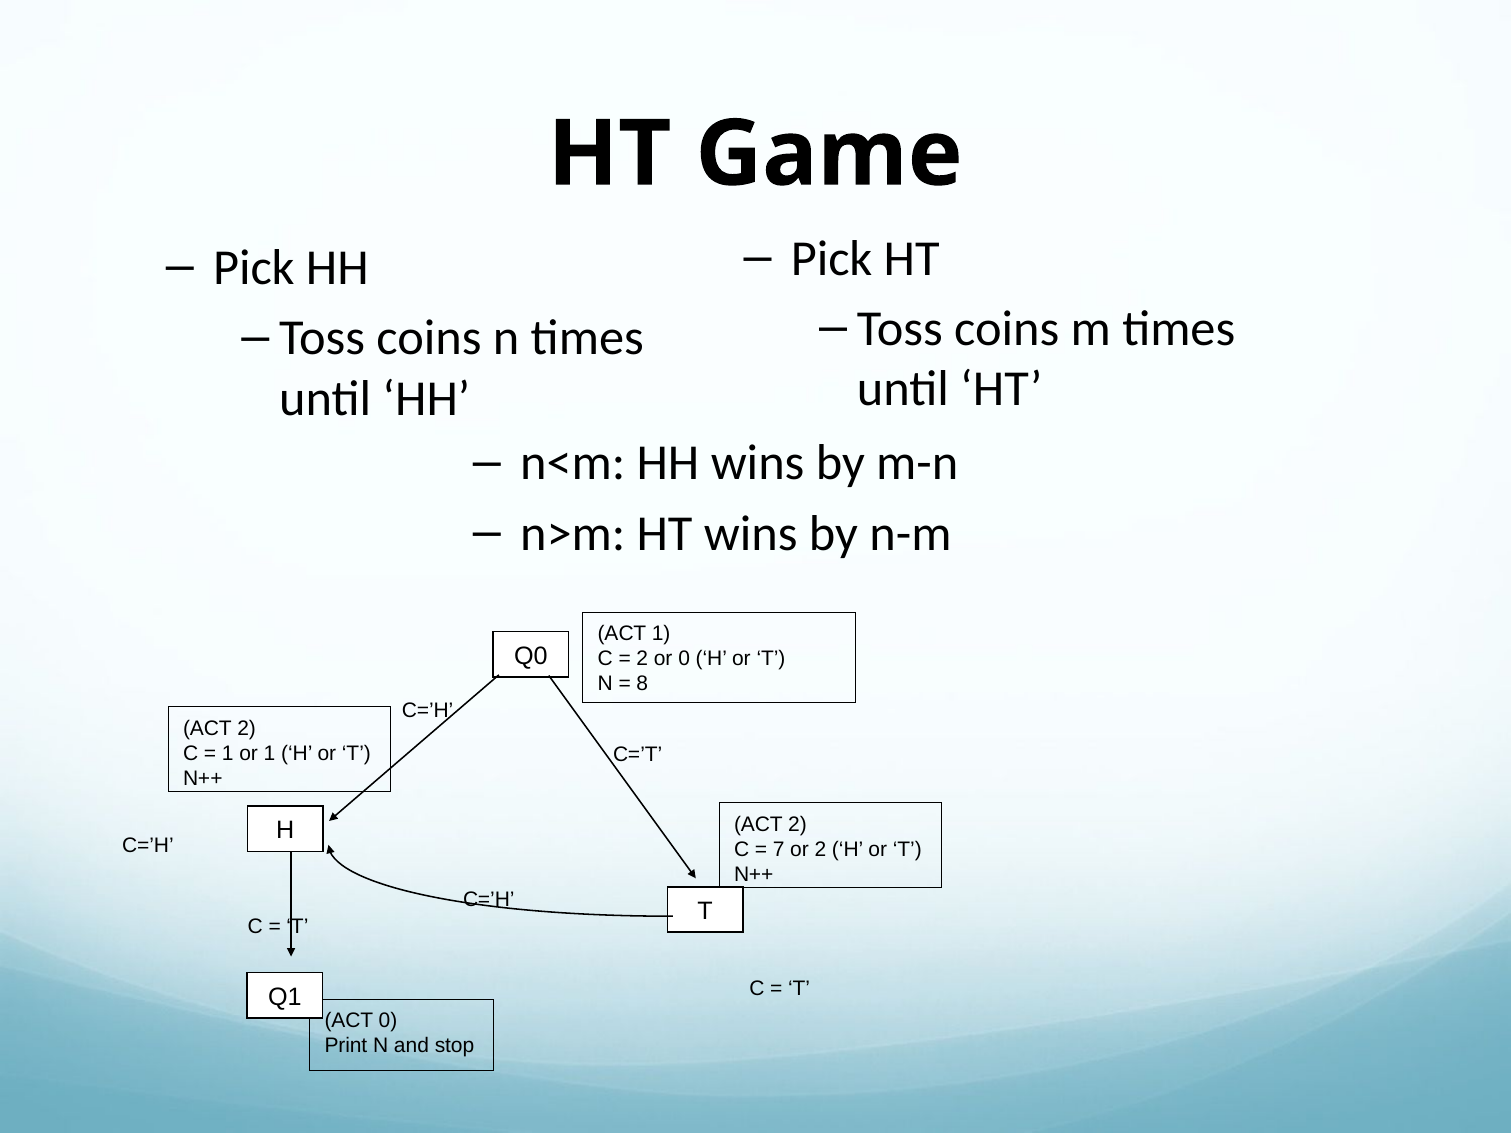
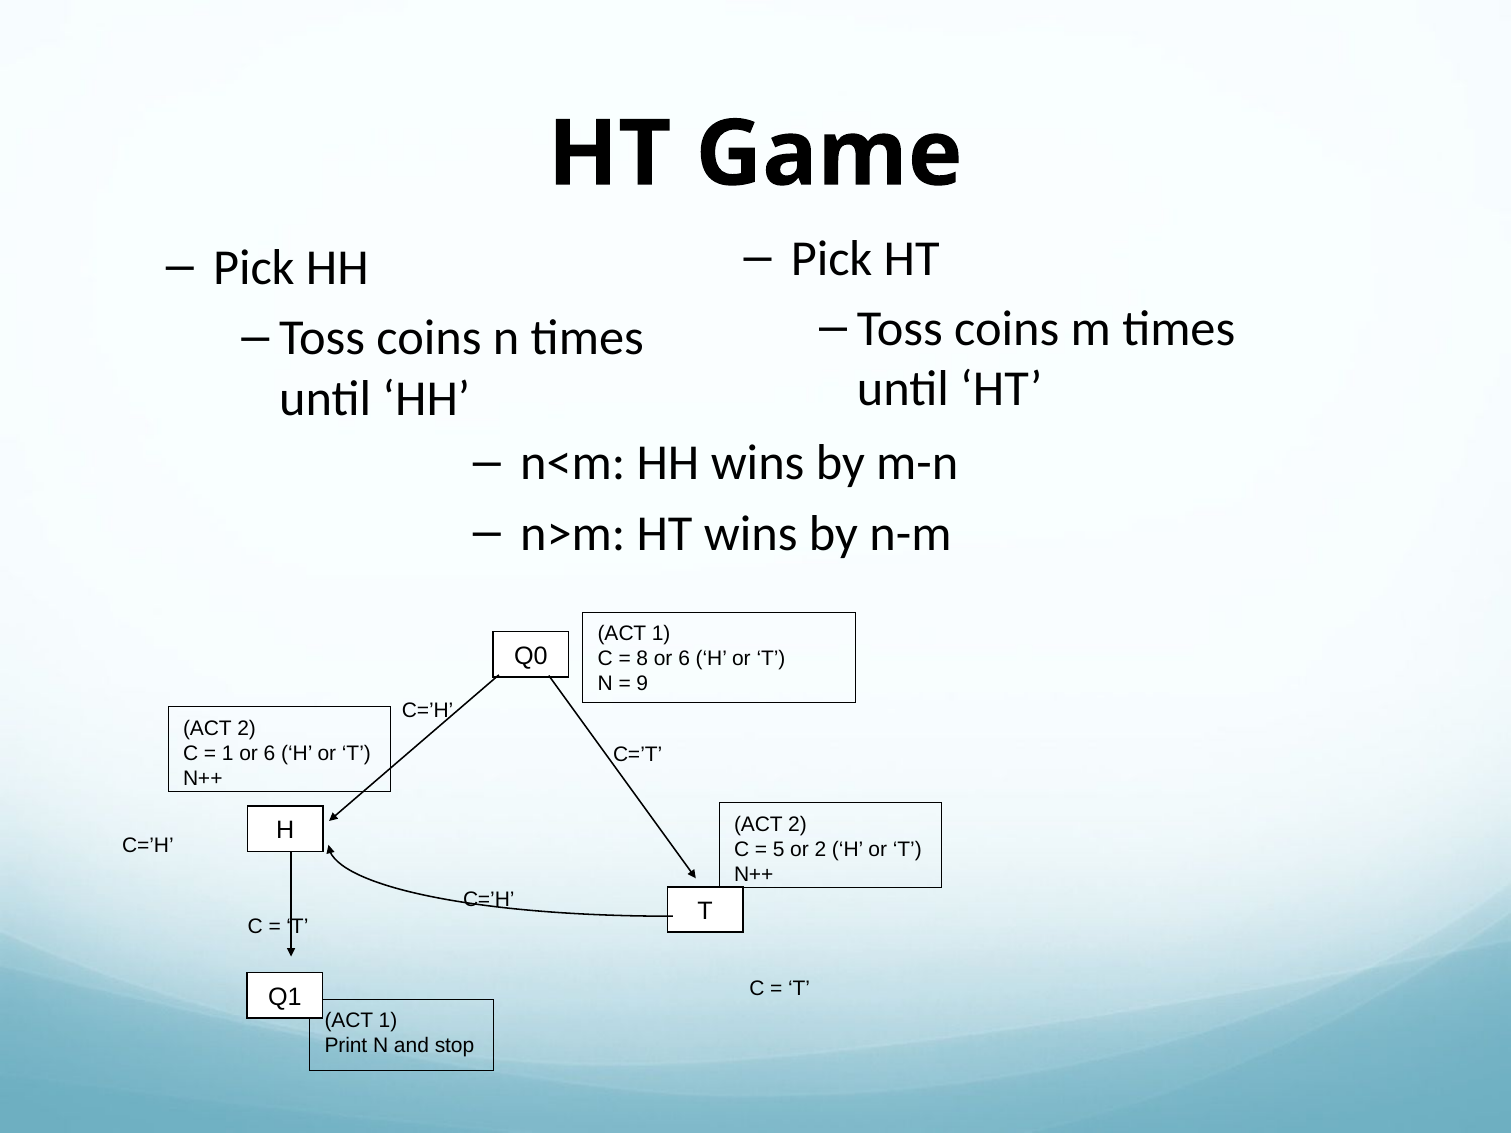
2: 2 -> 8 (642, 659)
0: 0 -> 6 (684, 659)
8: 8 -> 9 (642, 684)
1 or 1: 1 -> 6 (270, 754)
7: 7 -> 5 (779, 850)
0: 0 -> 1 (388, 1021)
